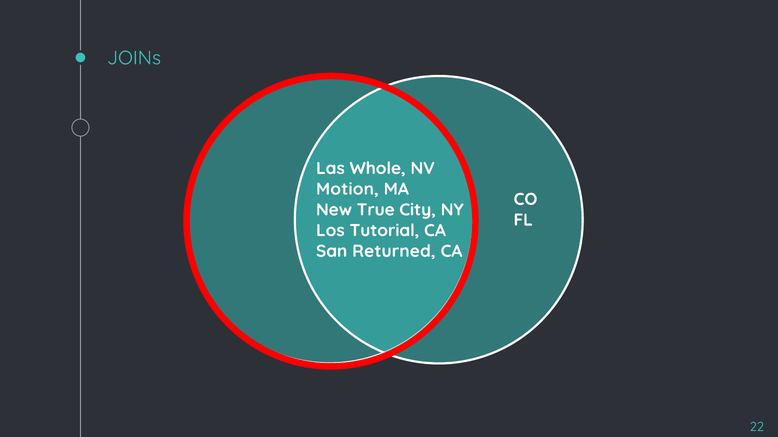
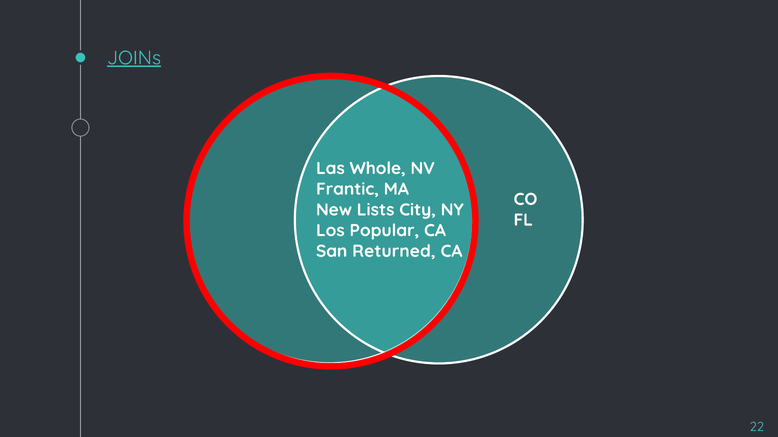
JOINs underline: none -> present (134, 58)
Motion: Motion -> Frantic (348, 189)
True: True -> Lists (376, 210)
Tutorial: Tutorial -> Popular (384, 231)
